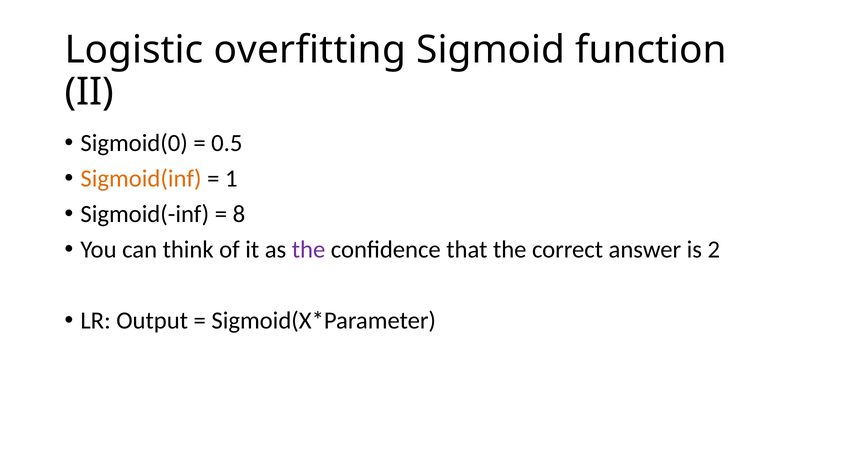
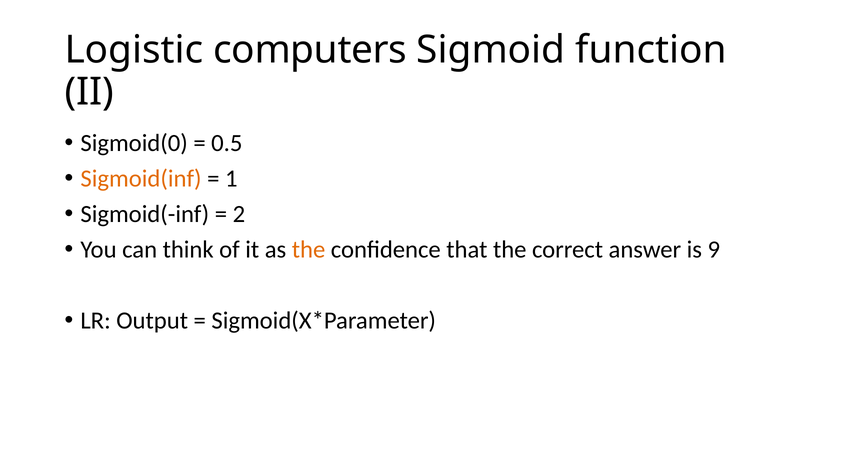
overfitting: overfitting -> computers (310, 50)
8: 8 -> 2 (239, 214)
the colour: purple -> orange (309, 250)
2: 2 -> 9 (714, 250)
